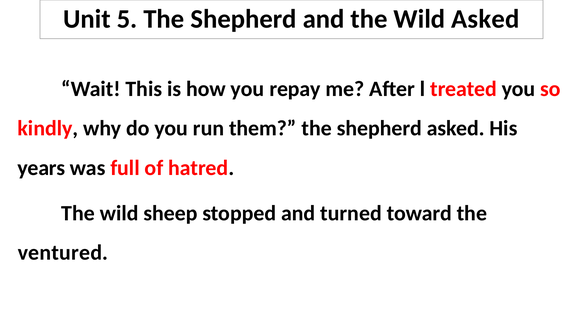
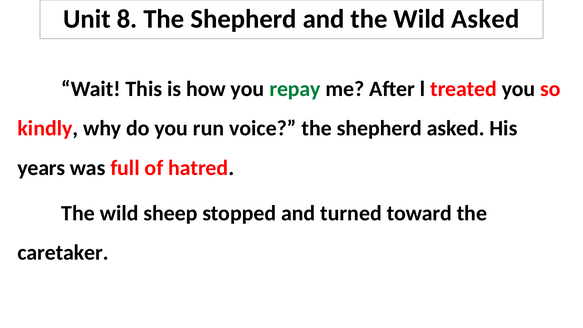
5: 5 -> 8 (127, 19)
repay colour: black -> green (295, 89)
them: them -> voice (263, 128)
ventured: ventured -> caretaker (63, 253)
